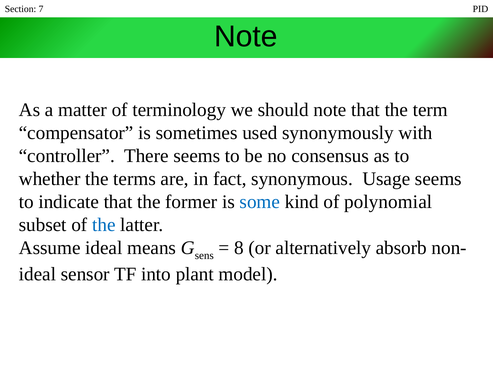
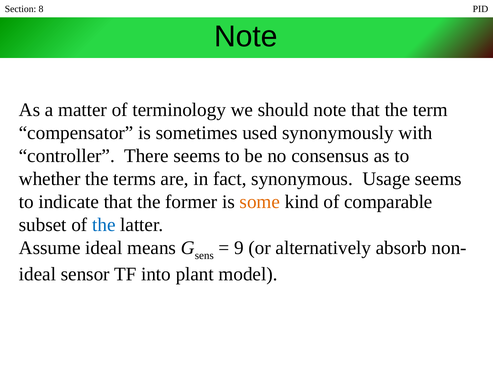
7: 7 -> 8 (41, 9)
some colour: blue -> orange (260, 202)
polynomial: polynomial -> comparable (388, 202)
8: 8 -> 9 (239, 248)
